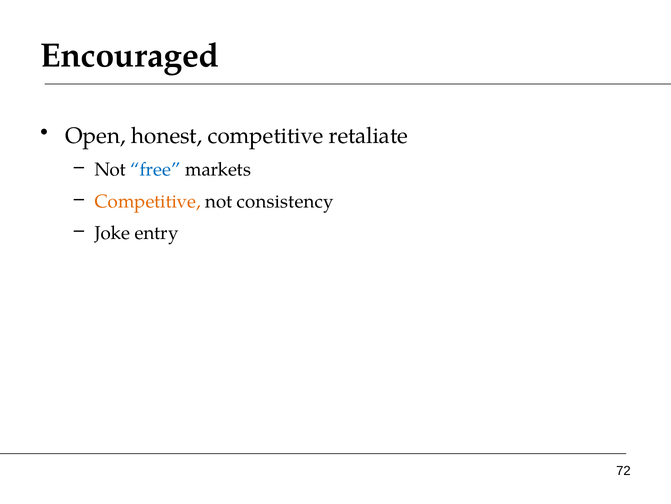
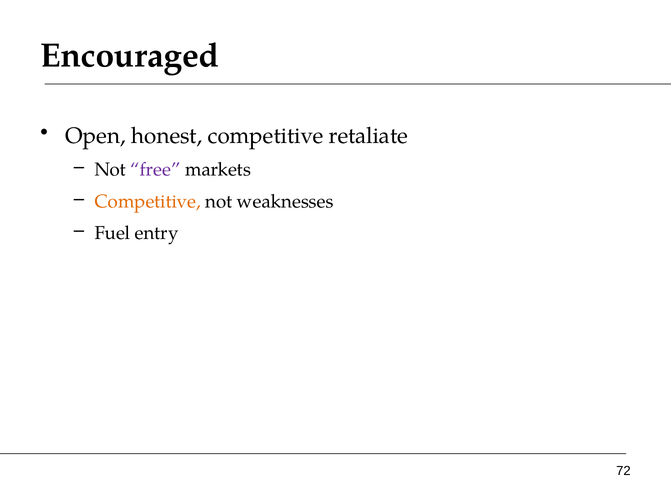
free colour: blue -> purple (155, 169)
consistency: consistency -> weaknesses (285, 201)
Joke: Joke -> Fuel (112, 233)
